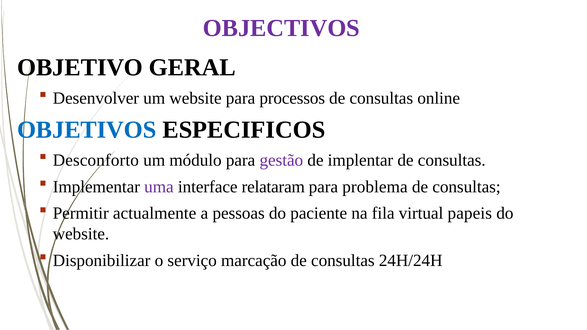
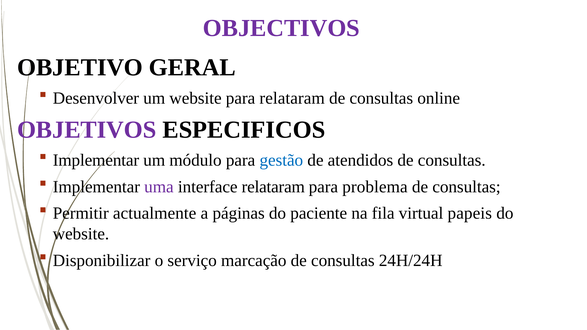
para processos: processos -> relataram (292, 98)
OBJETIVOS colour: blue -> purple (87, 130)
Desconforto: Desconforto -> Implementar (96, 160)
gestão colour: purple -> blue (281, 160)
implentar: implentar -> atendidos (360, 160)
pessoas: pessoas -> páginas (239, 213)
